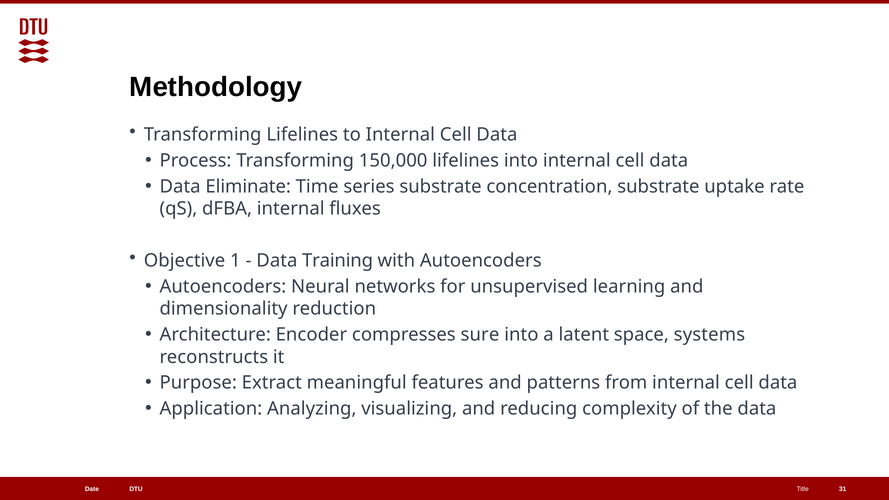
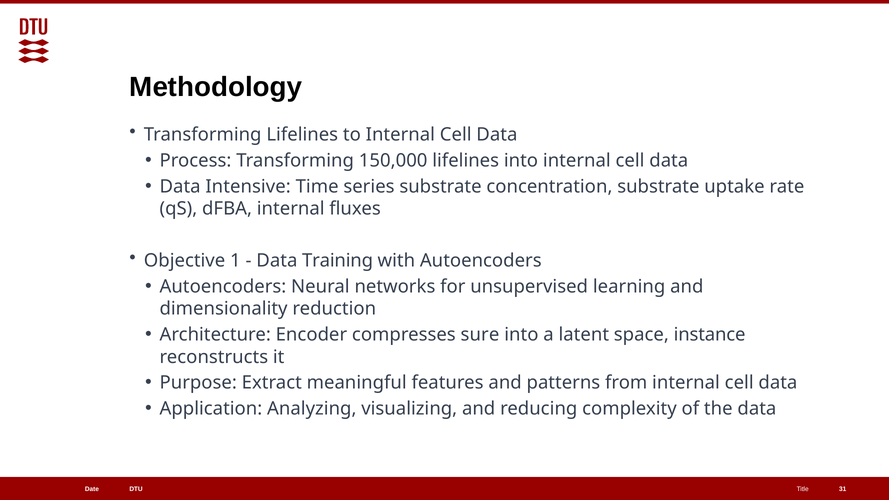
Eliminate: Eliminate -> Intensive (248, 187)
systems: systems -> instance (710, 335)
